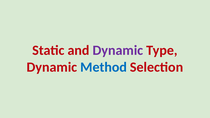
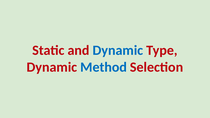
Dynamic colour: purple -> blue (118, 50)
